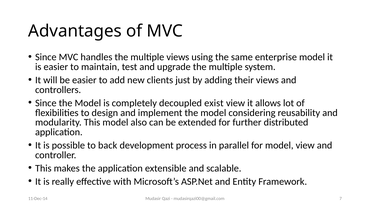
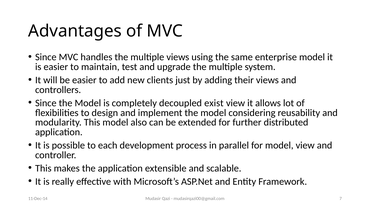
back: back -> each (108, 145)
